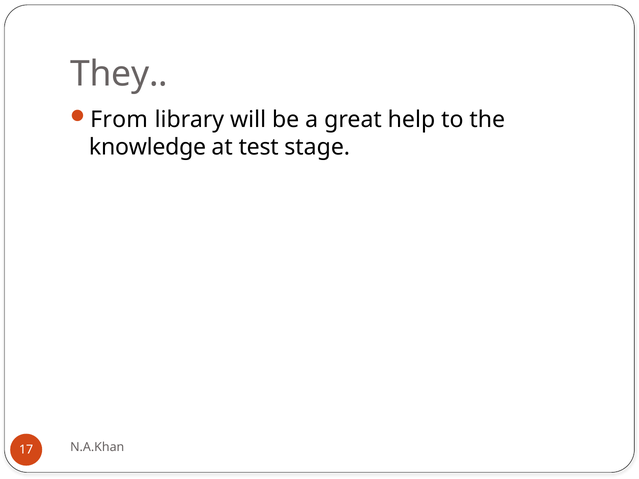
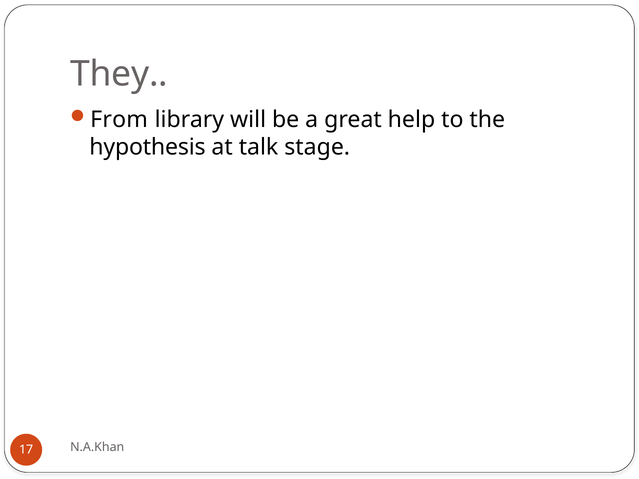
knowledge: knowledge -> hypothesis (147, 147)
test: test -> talk (259, 147)
